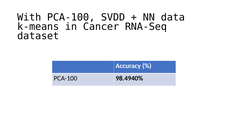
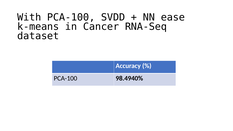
data: data -> ease (173, 17)
